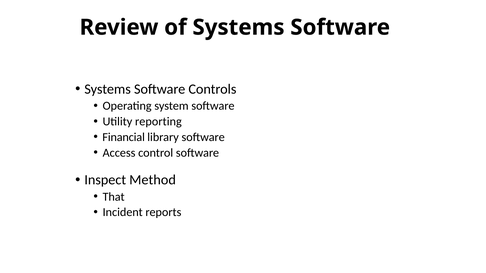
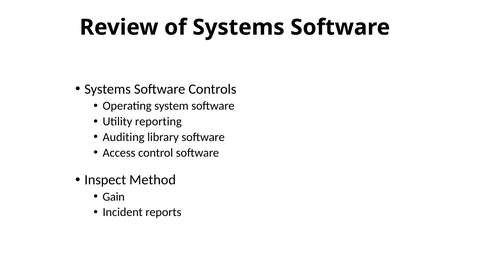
Financial: Financial -> Auditing (124, 137)
That: That -> Gain (114, 197)
